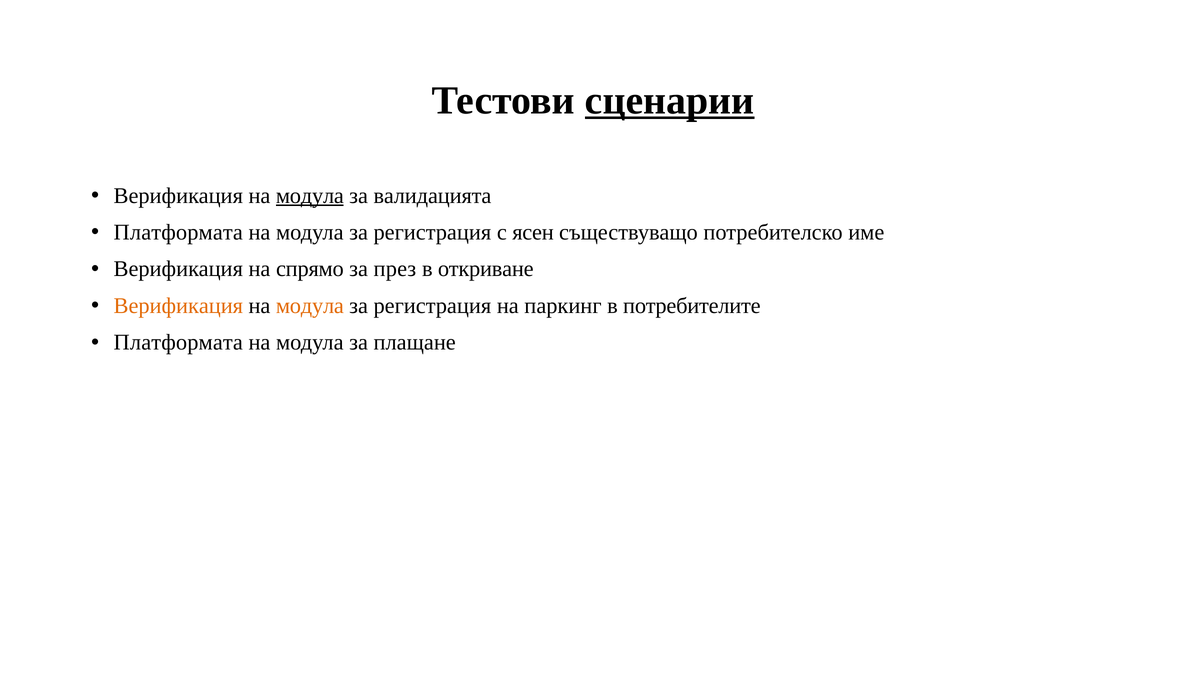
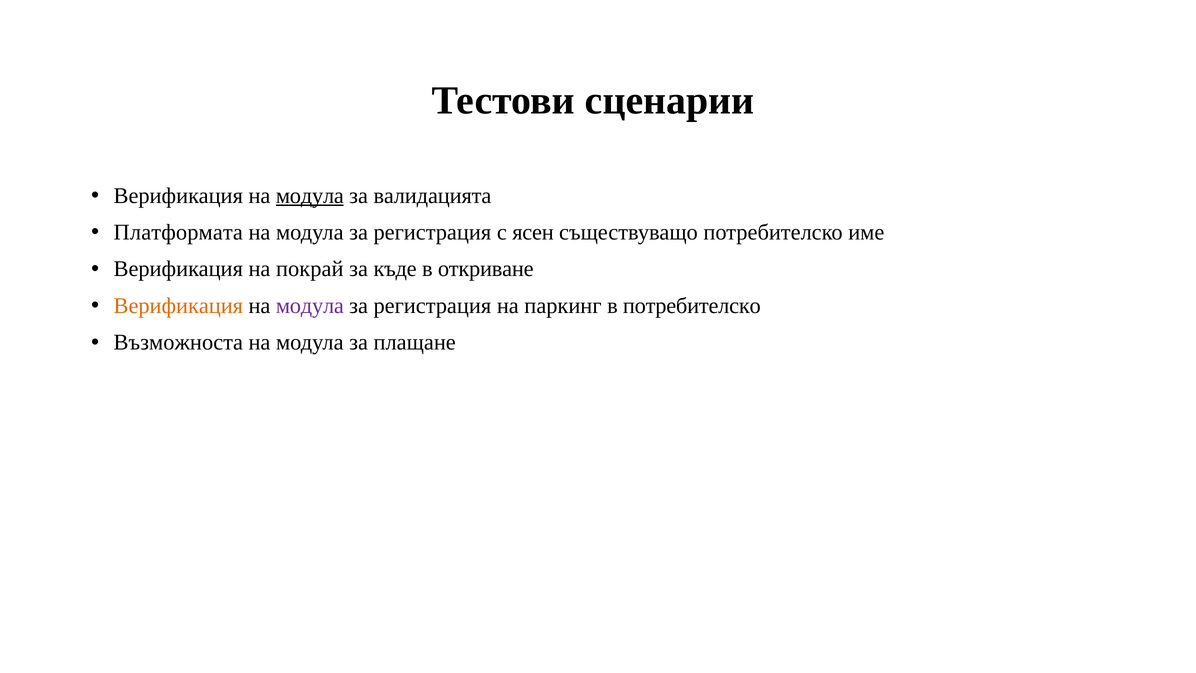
сценарии underline: present -> none (670, 101)
спрямо: спрямо -> покрай (310, 269)
през: през -> къде (395, 269)
модула colour: orange -> purple (310, 306)
в потребителите: потребителите -> потребителско (692, 306)
Платформата: Платформата -> Възможноста (178, 342)
